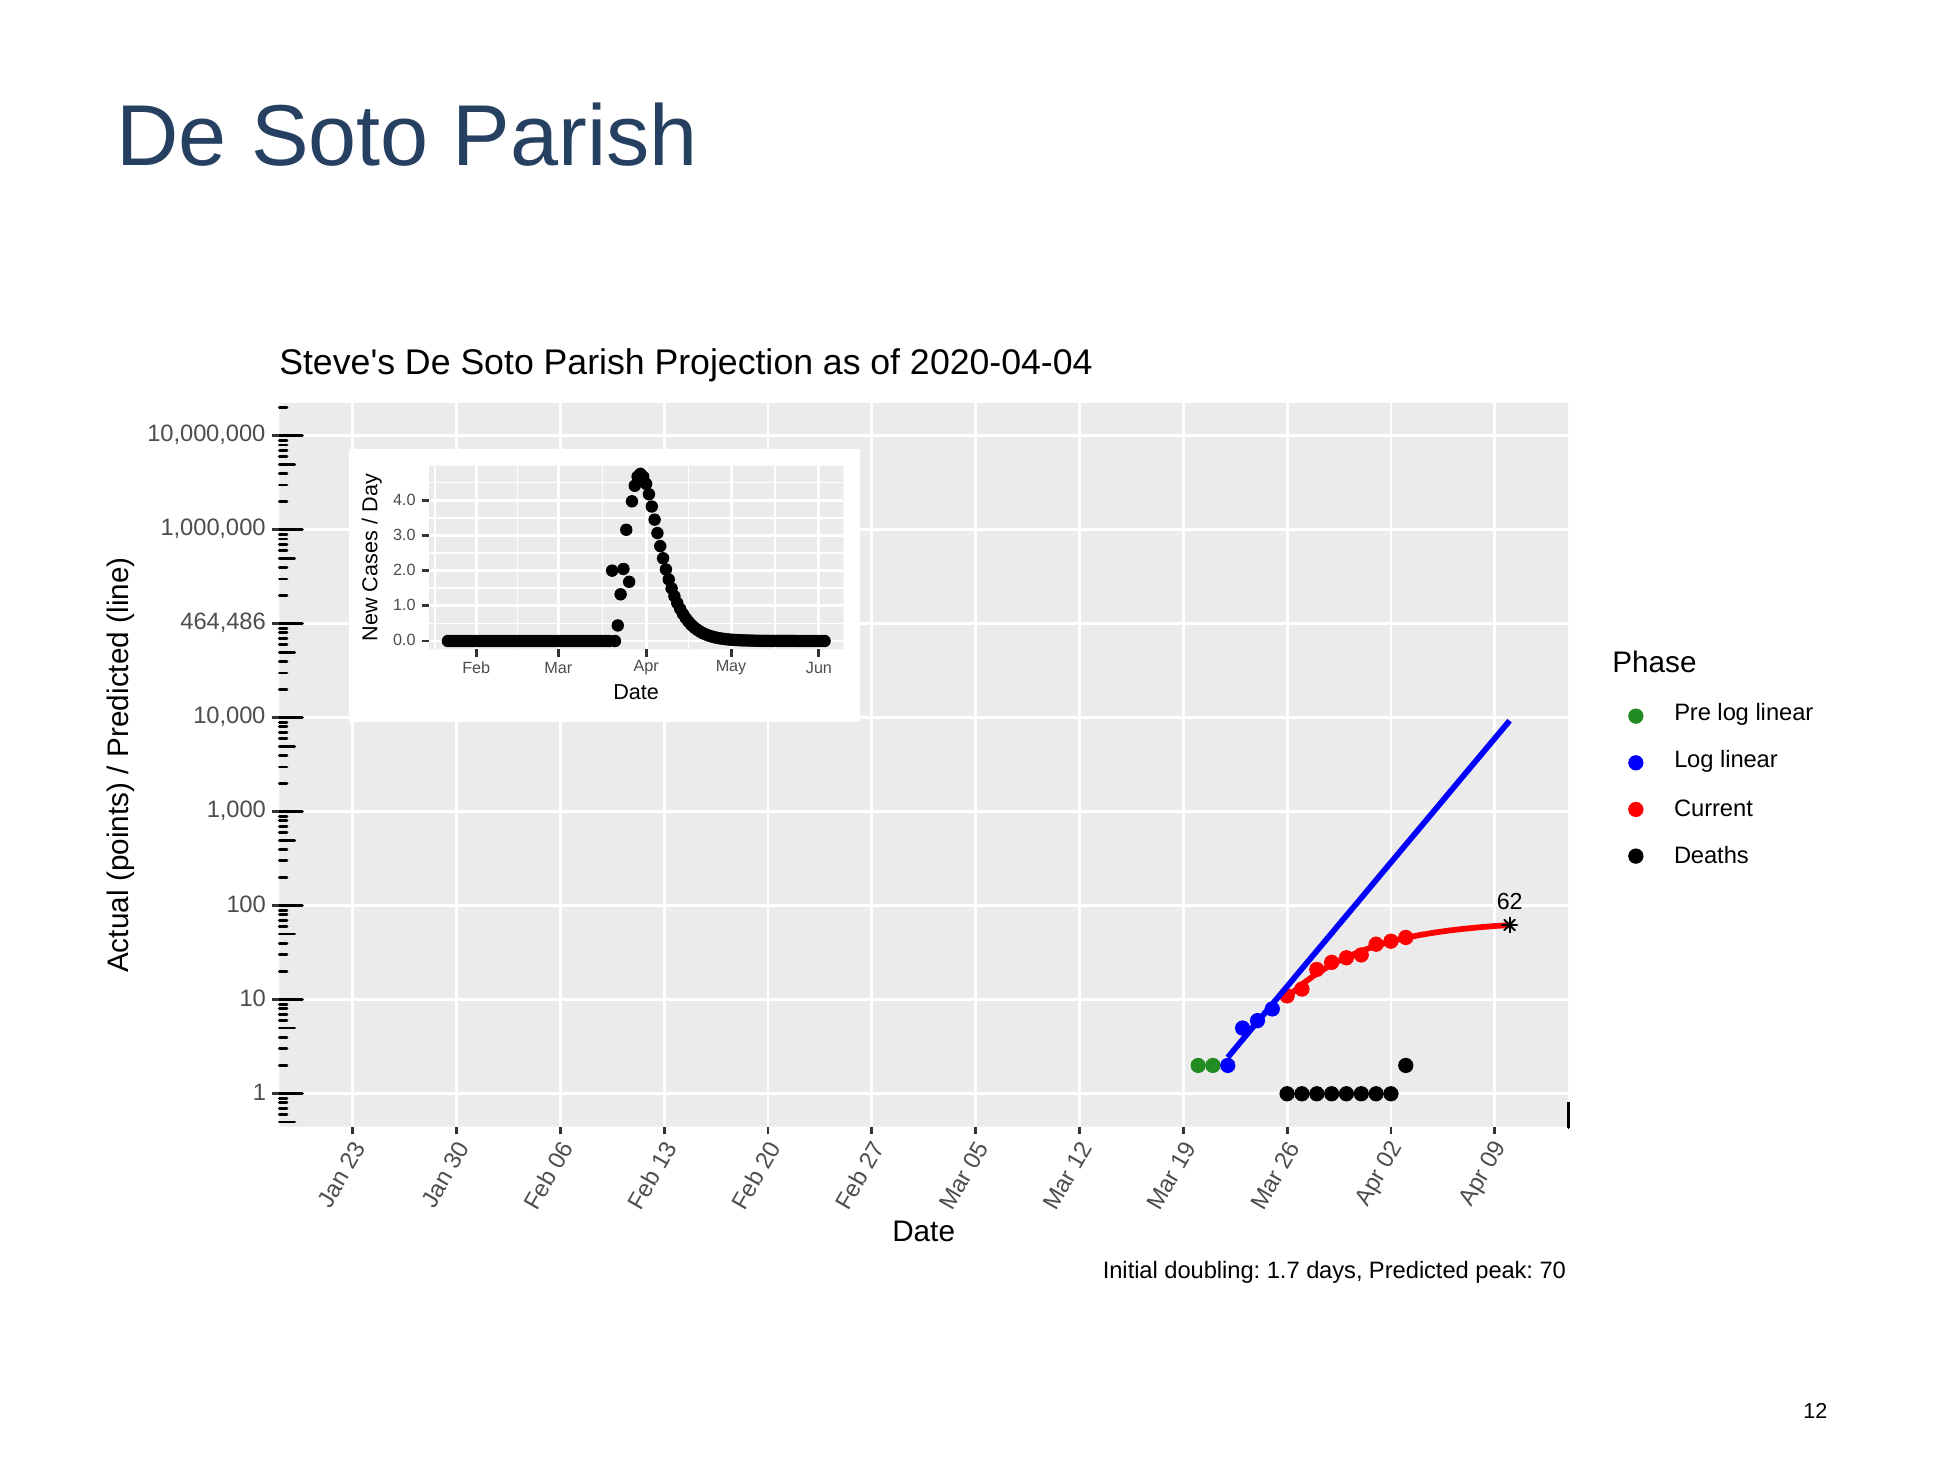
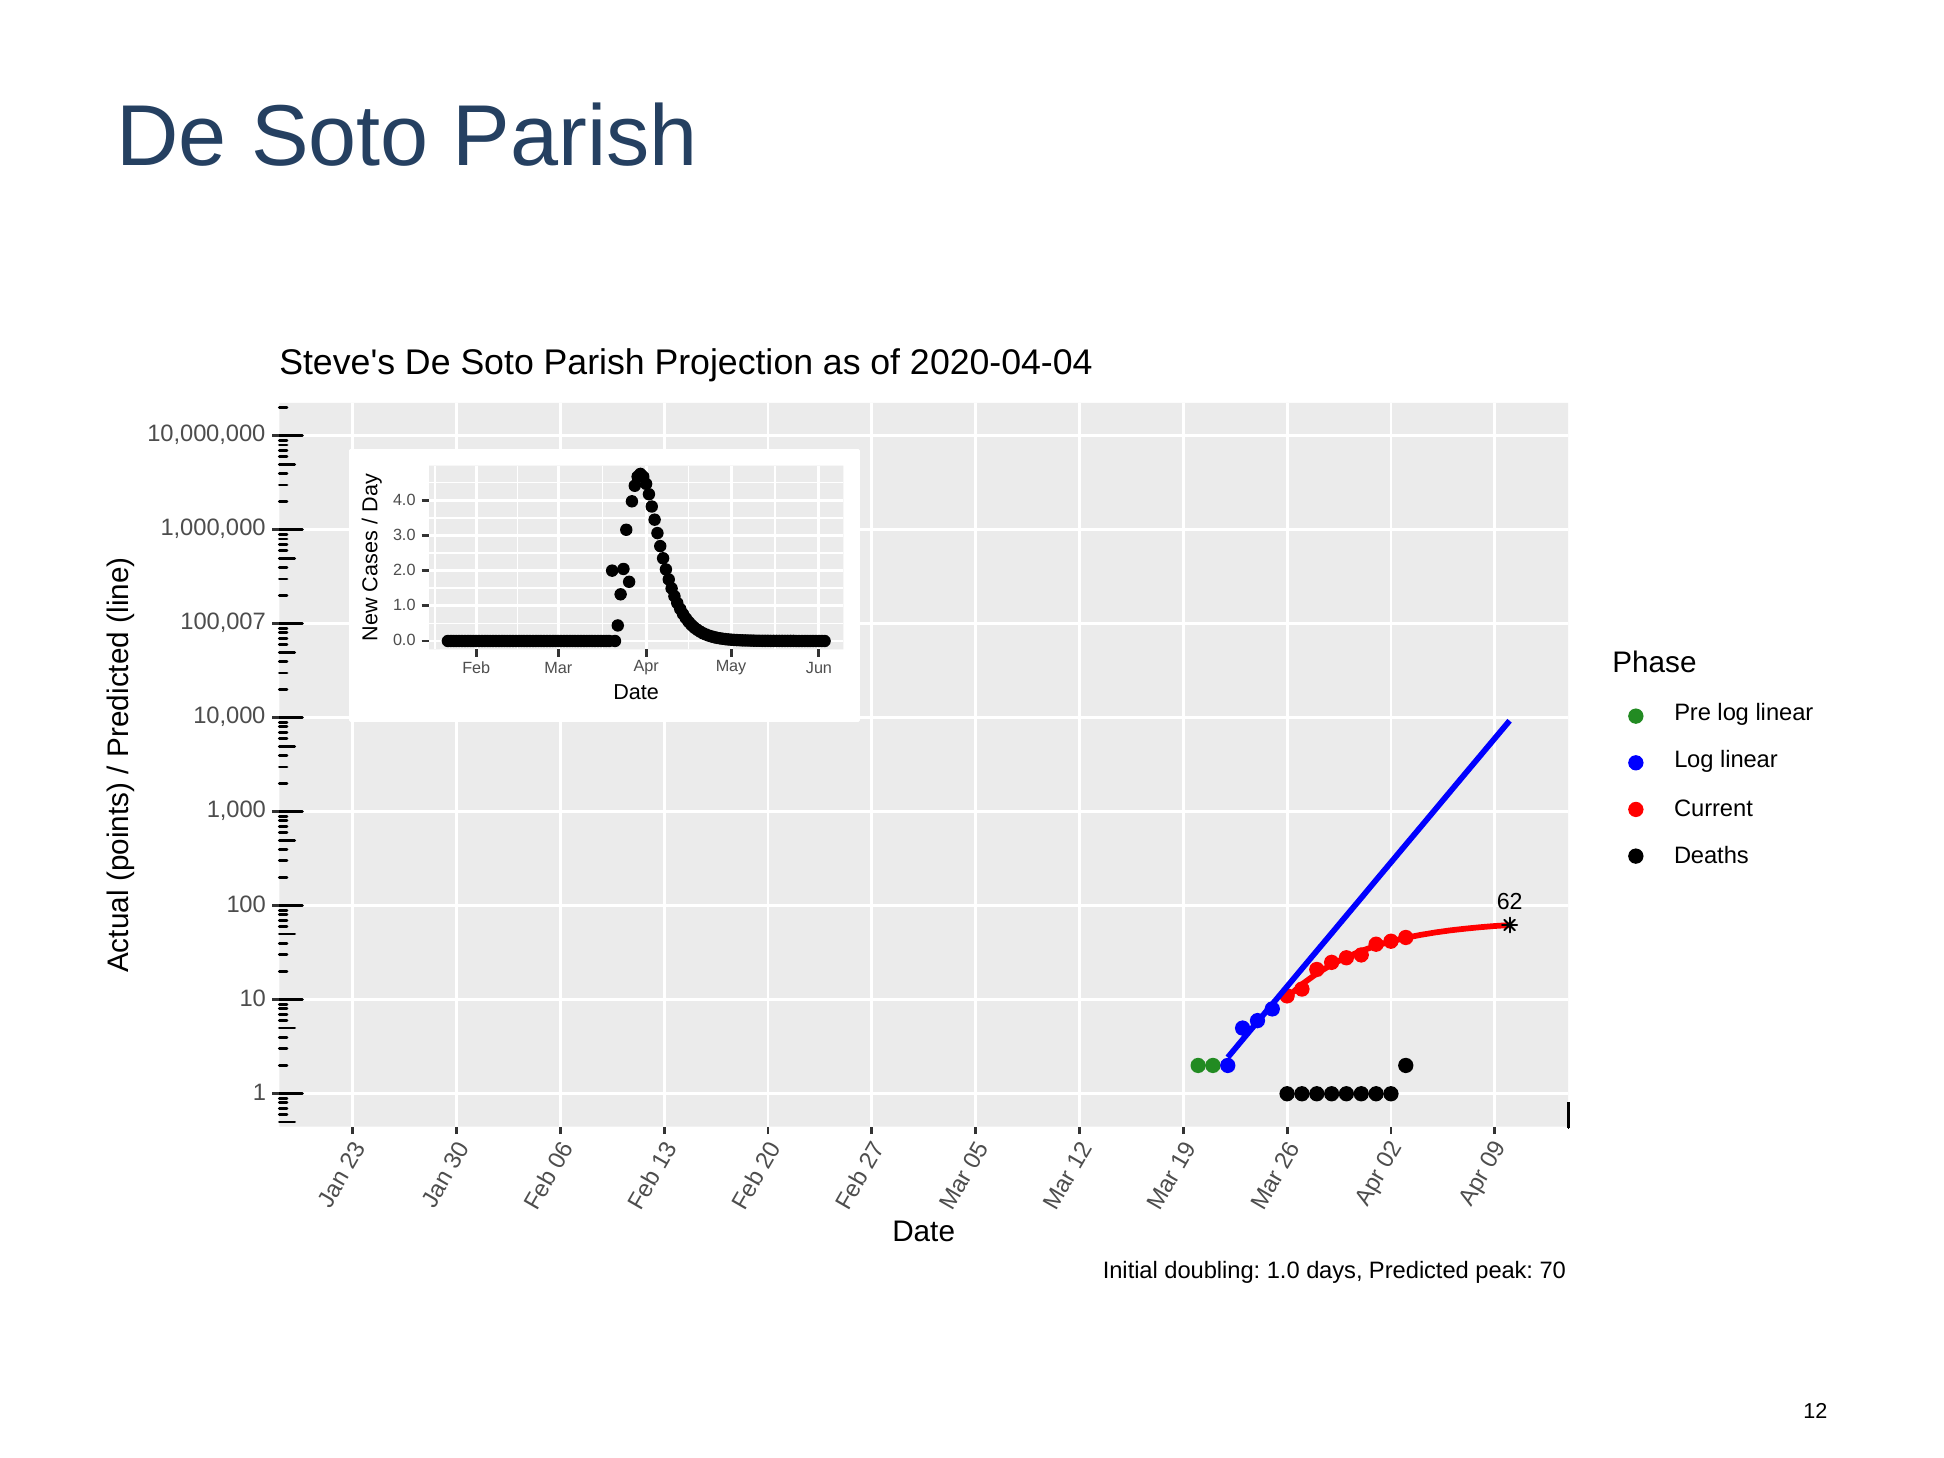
464,486: 464,486 -> 100,007 (223, 621)
doubling 1.7: 1.7 -> 1.0 (1283, 1270)
